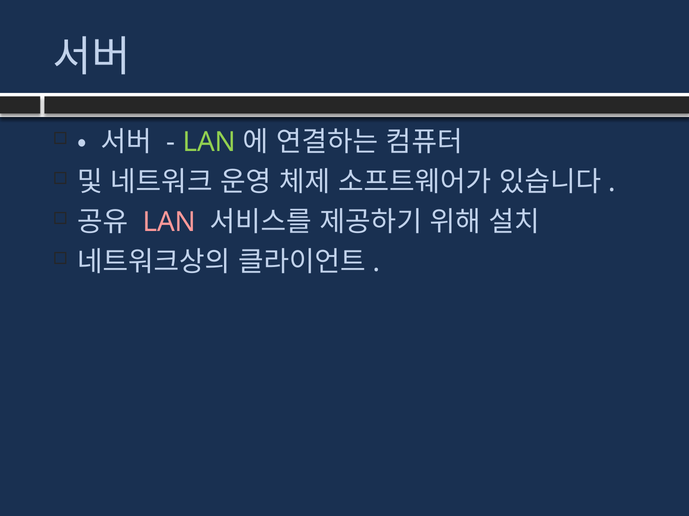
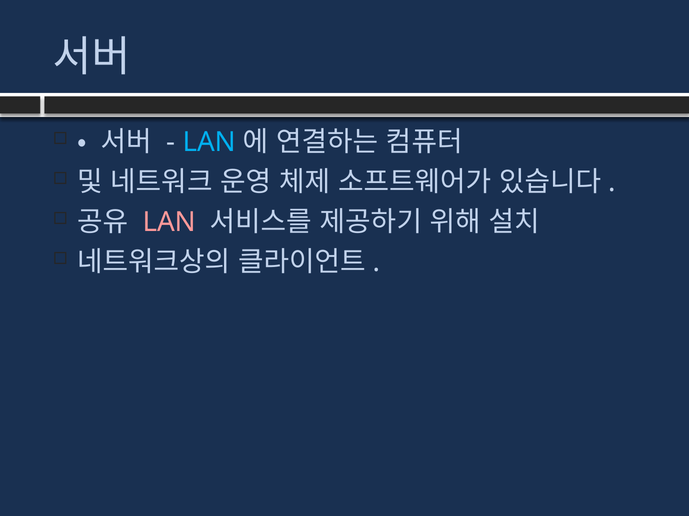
LAN colour: light green -> light blue (209, 143)
